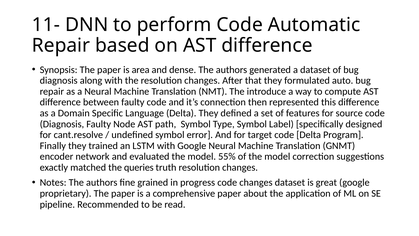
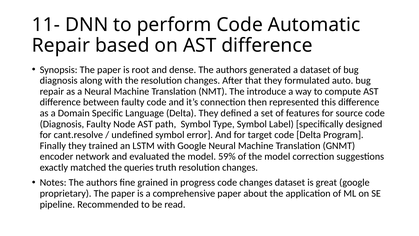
area: area -> root (141, 70)
55%: 55% -> 59% (227, 156)
